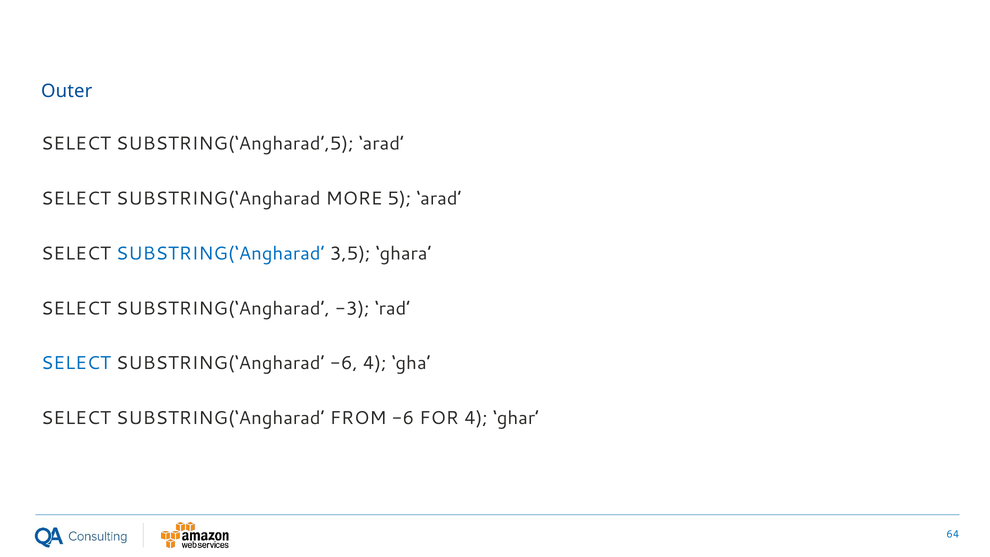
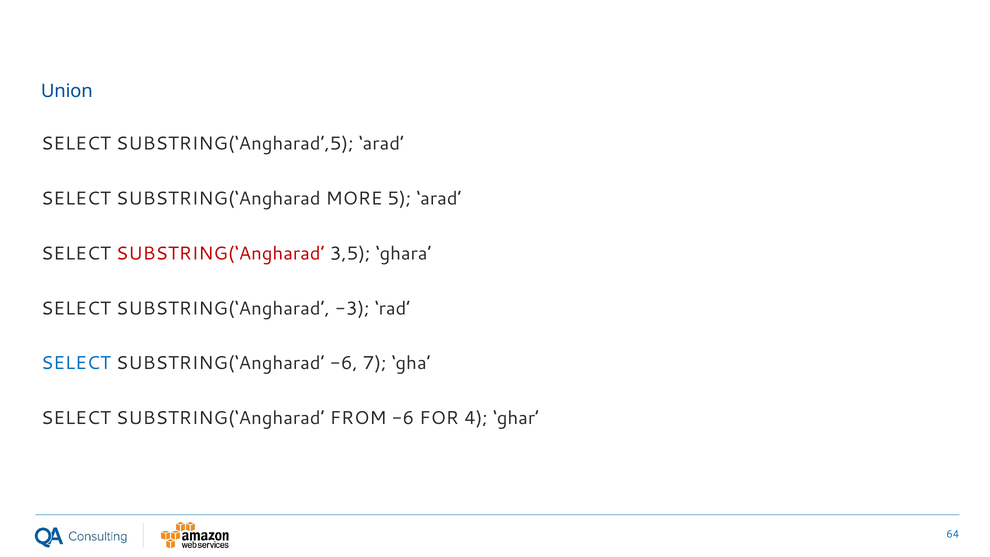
Outer: Outer -> Union (67, 91)
SUBSTRING(‘Angharad colour: blue -> red (220, 254)
-6 4: 4 -> 7 (375, 363)
